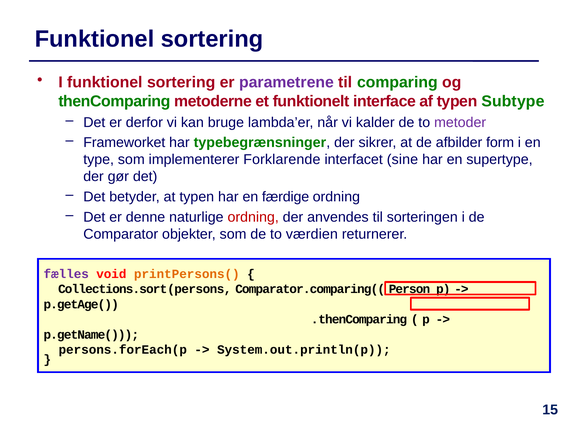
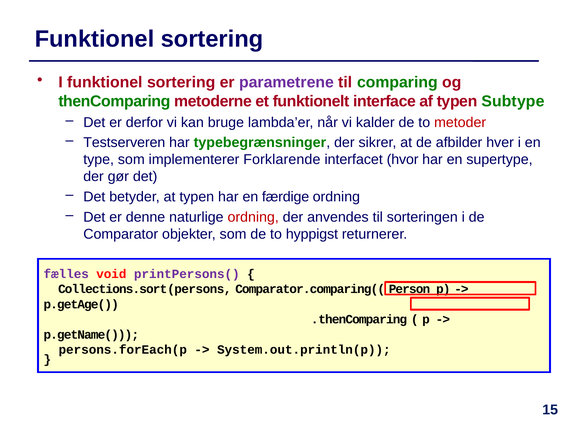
metoder colour: purple -> red (460, 122)
Frameworket: Frameworket -> Testserveren (124, 143)
form: form -> hver (500, 143)
sine: sine -> hvor (403, 160)
værdien: værdien -> hyppigst (312, 234)
printPersons( colour: orange -> purple (187, 274)
